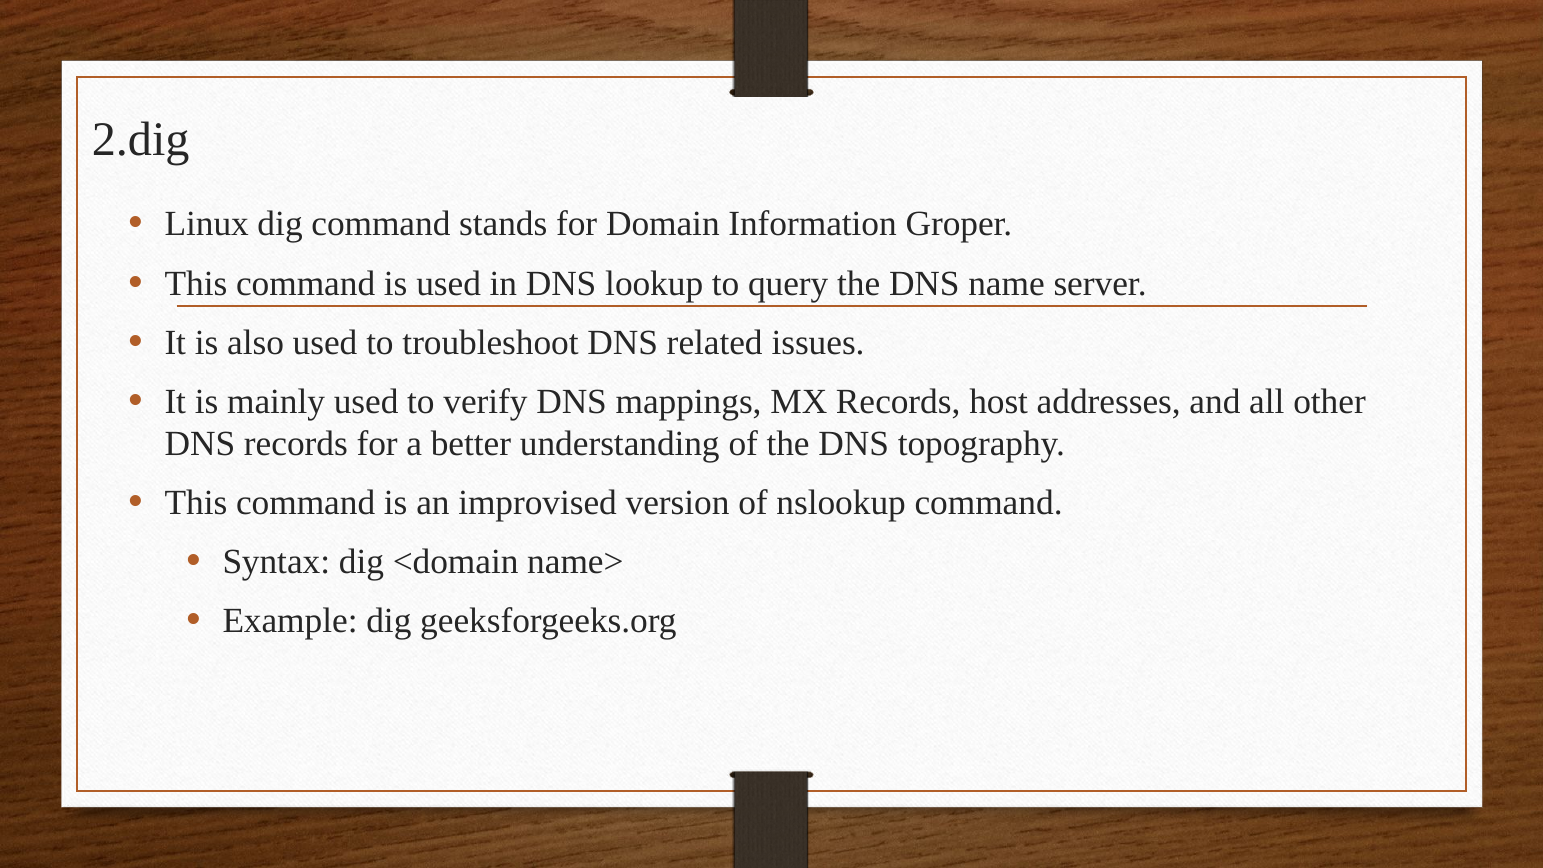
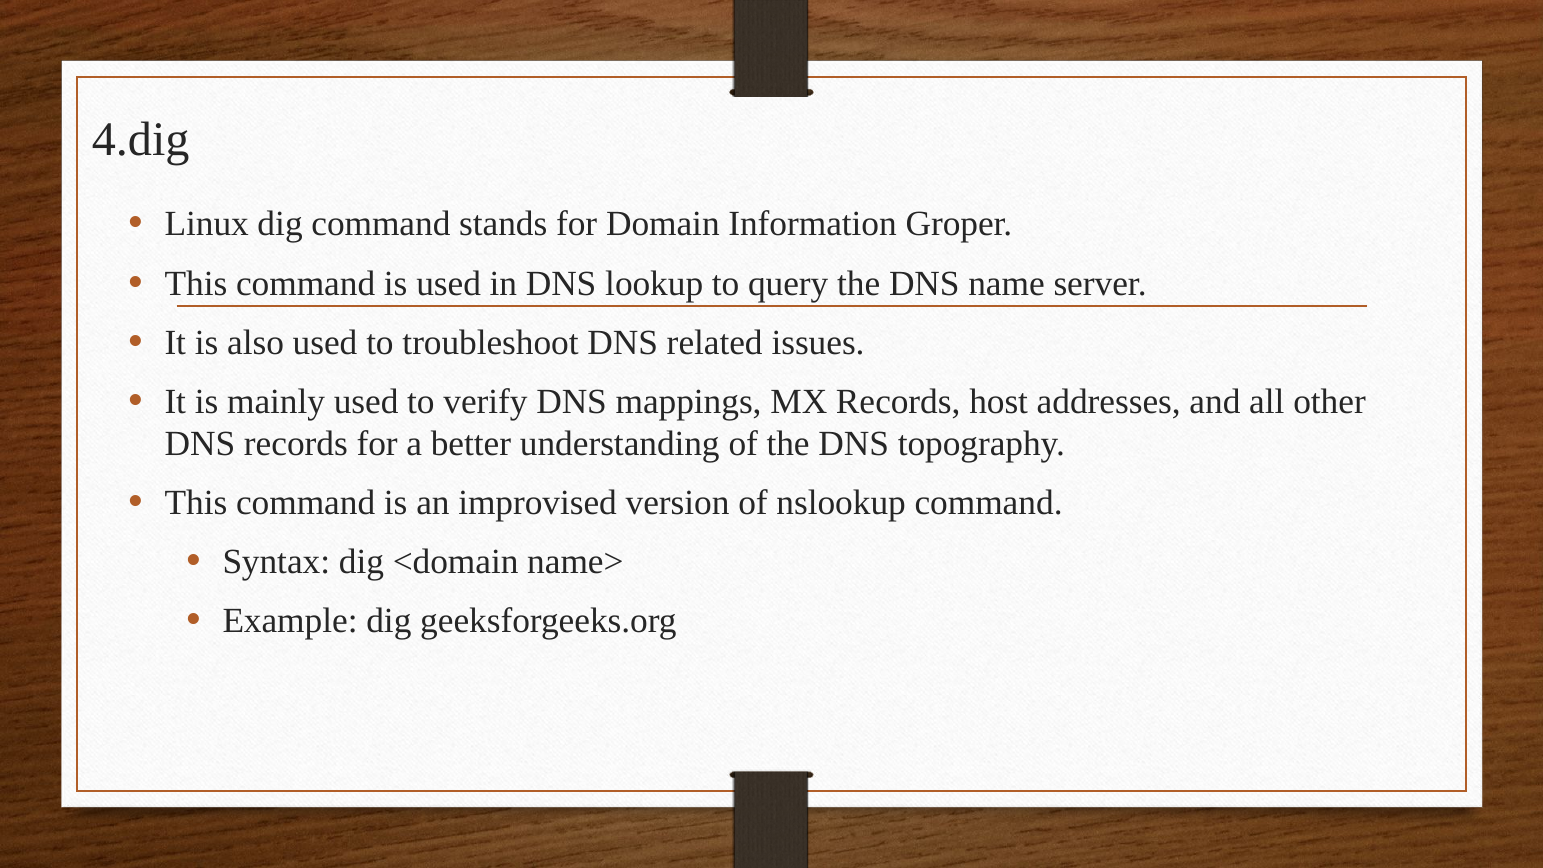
2.dig: 2.dig -> 4.dig (141, 140)
